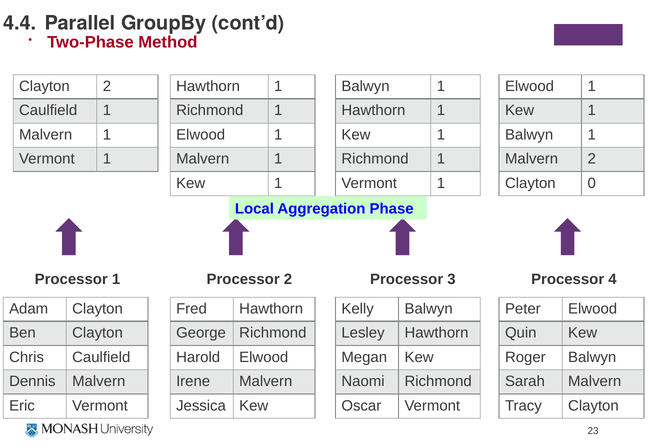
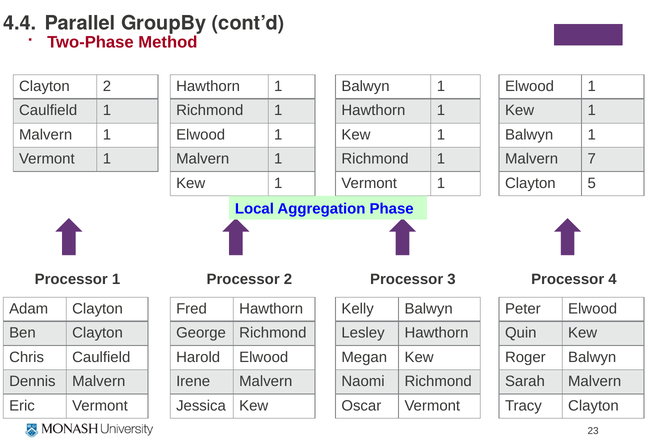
Malvern 2: 2 -> 7 (592, 159)
0: 0 -> 5 (592, 183)
